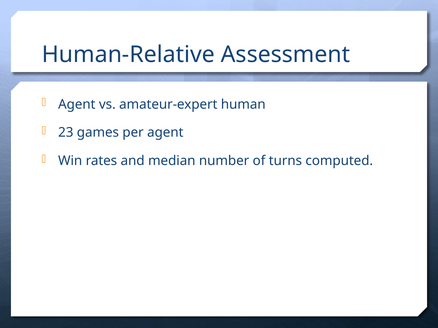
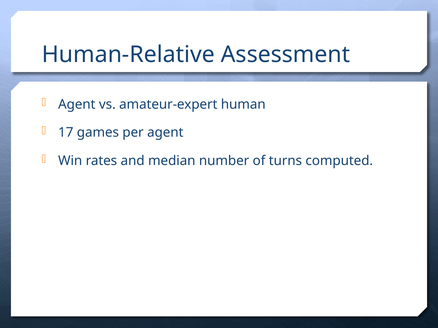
23: 23 -> 17 (66, 133)
